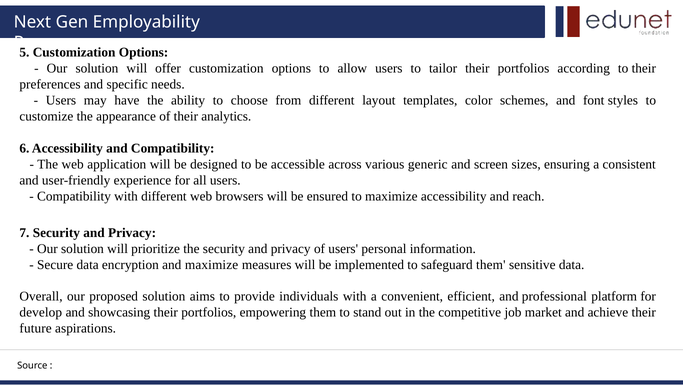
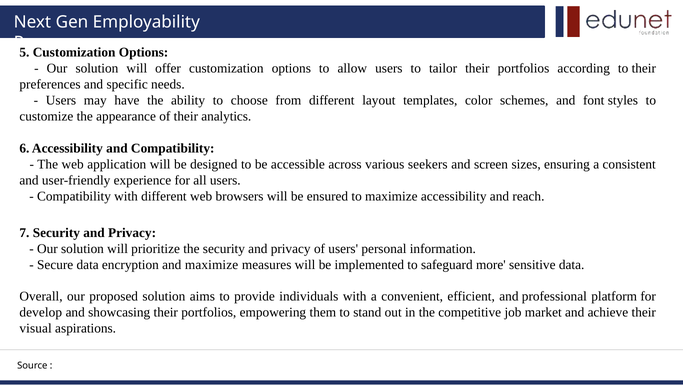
generic: generic -> seekers (428, 164)
safeguard them: them -> more (491, 264)
future: future -> visual (36, 328)
